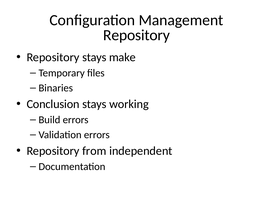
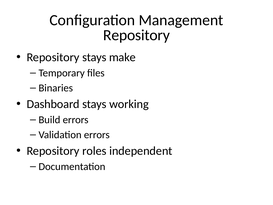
Conclusion: Conclusion -> Dashboard (53, 104)
from: from -> roles (94, 151)
